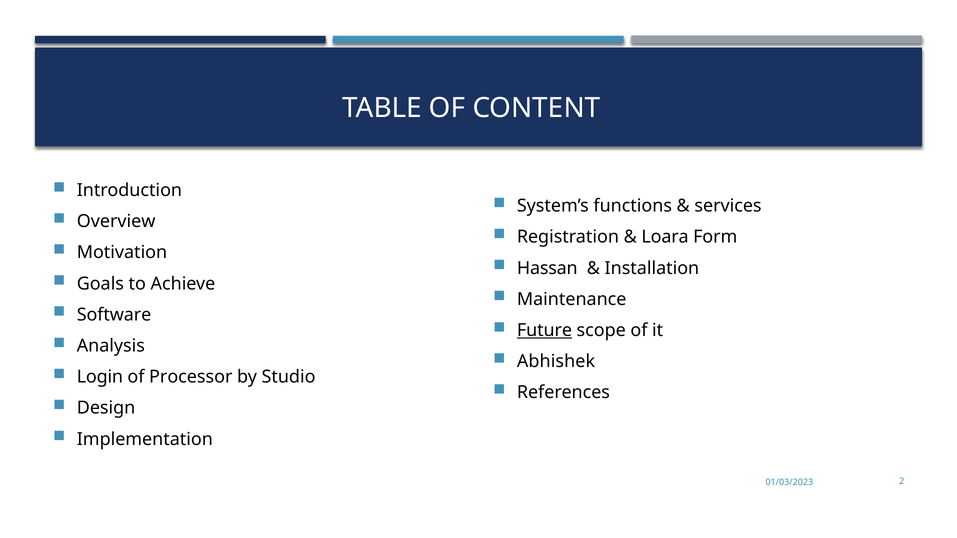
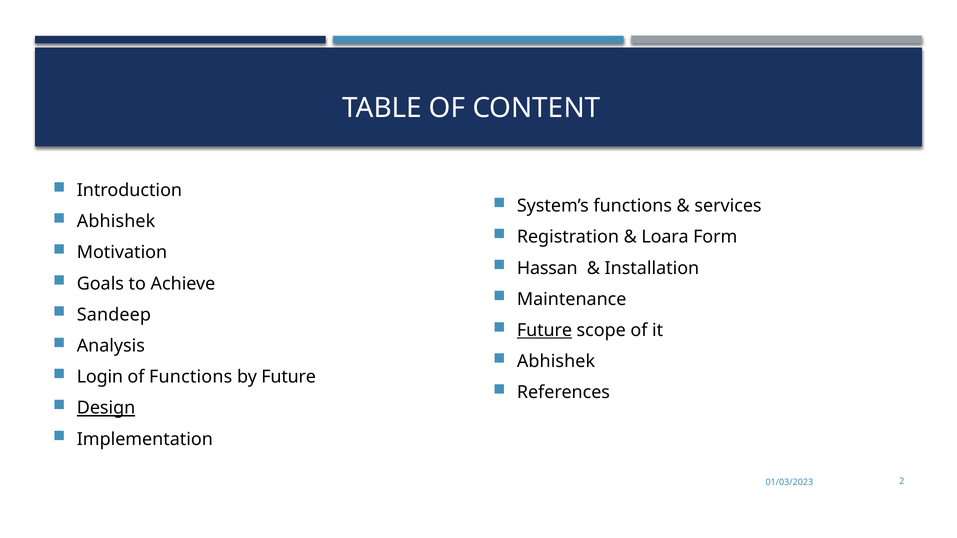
Overview: Overview -> Abhishek (116, 222)
Software: Software -> Sandeep (114, 315)
of Processor: Processor -> Functions (191, 377)
by Studio: Studio -> Future (289, 377)
Design underline: none -> present (106, 408)
